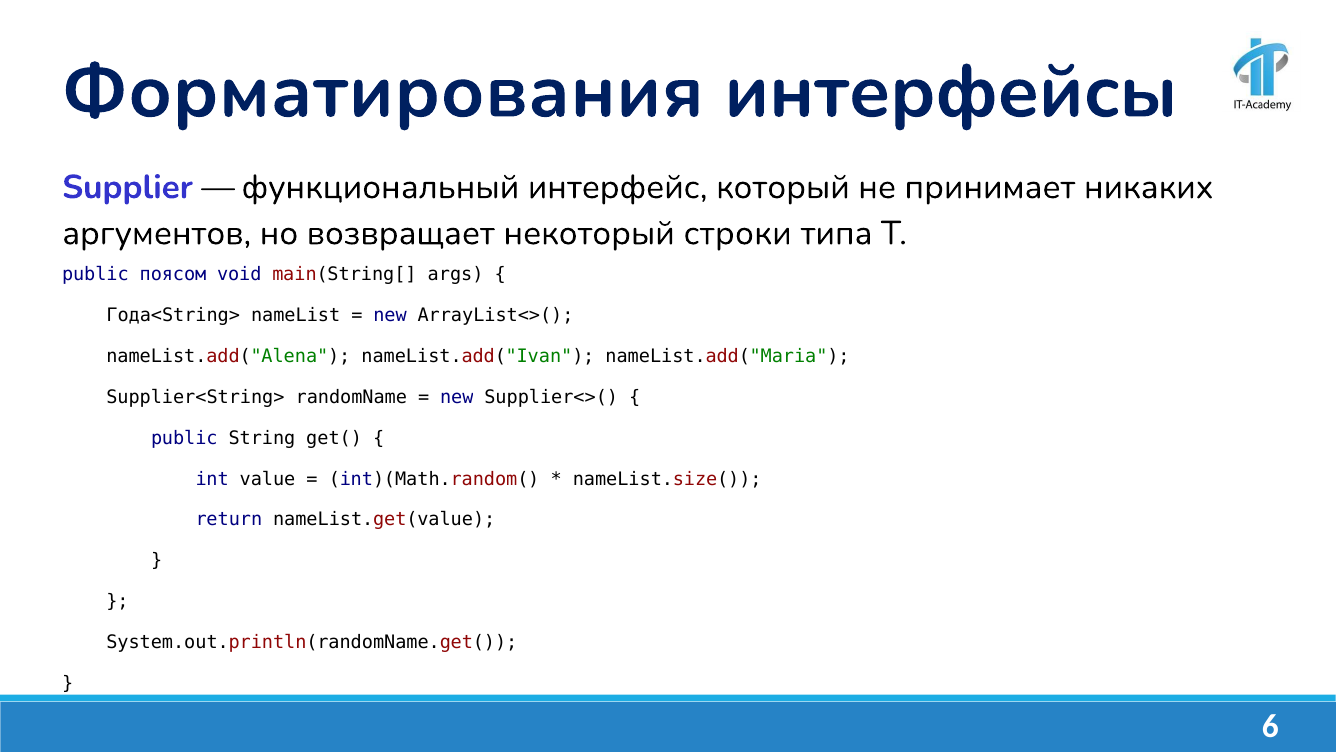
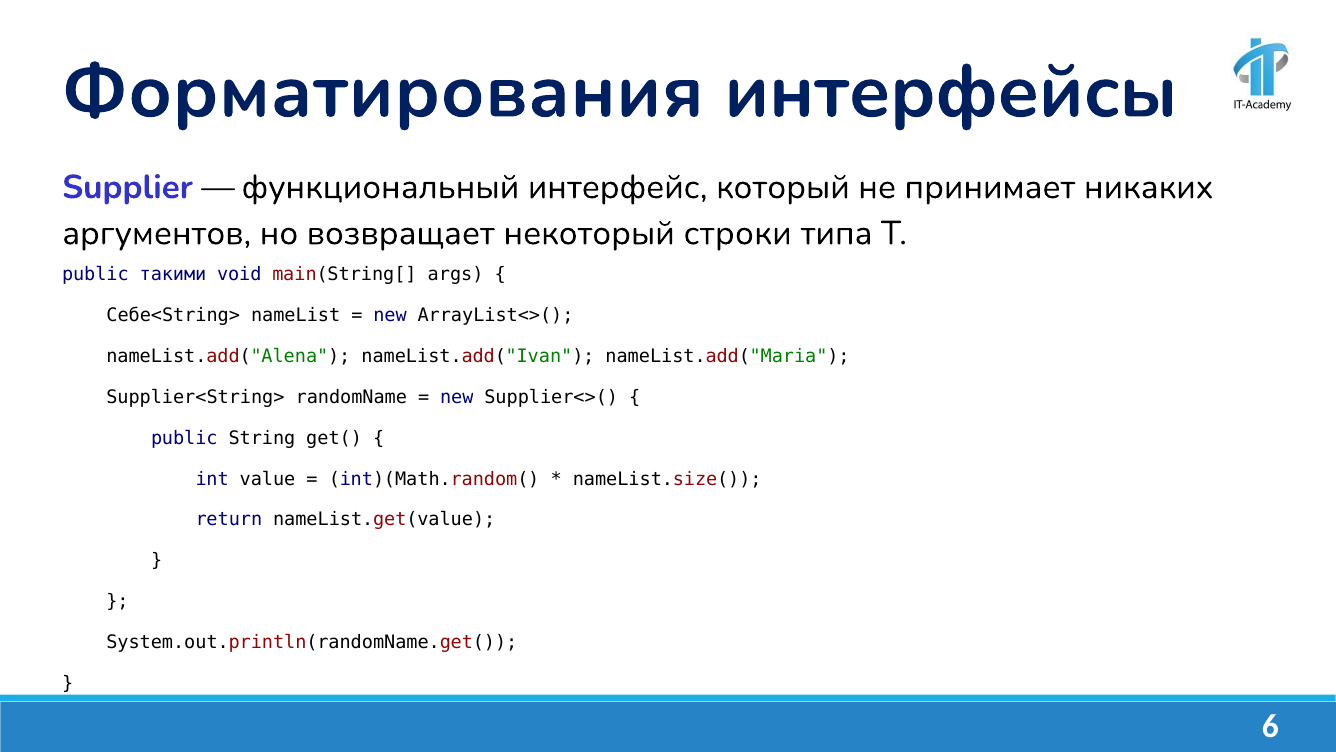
поясом: поясом -> такими (173, 274)
Года<String>: Года<String> -> Себе<String> (173, 315)
